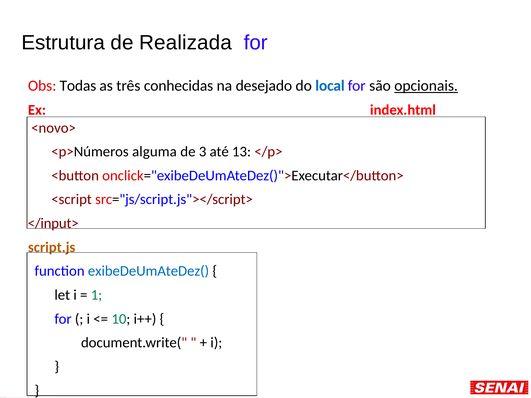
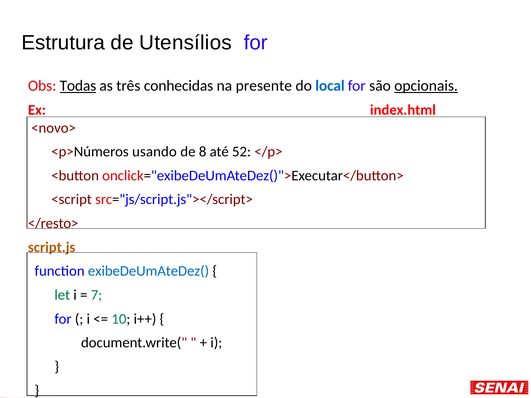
Realizada: Realizada -> Utensílios (186, 43)
Todas underline: none -> present (78, 86)
desejado: desejado -> presente (264, 86)
alguma: alguma -> usando (154, 152)
3: 3 -> 8 (203, 152)
13: 13 -> 52 (242, 152)
</input>: </input> -> </resto> (53, 223)
let colour: black -> green (62, 295)
1: 1 -> 7 (96, 295)
